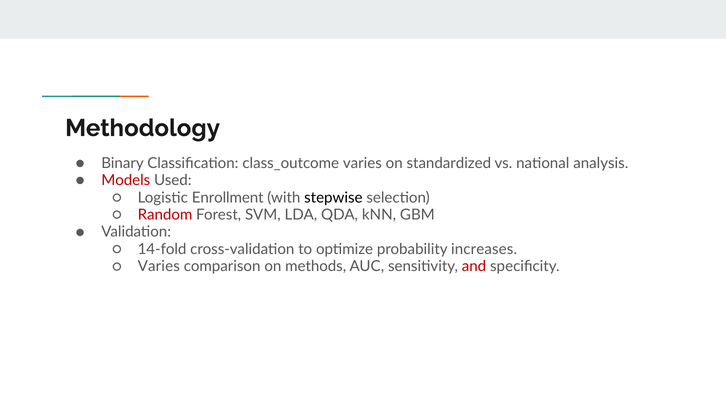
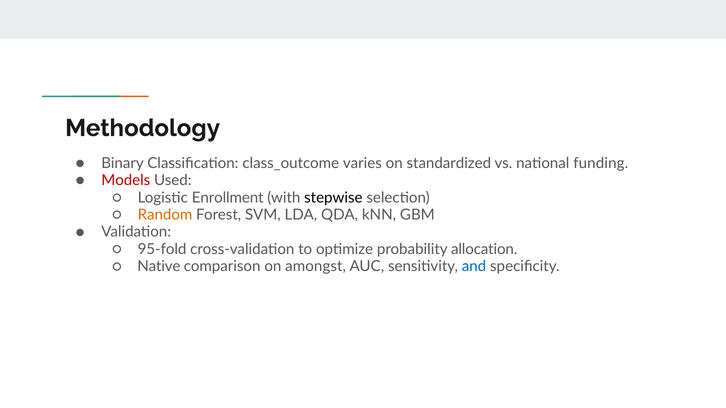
analysis: analysis -> funding (601, 163)
Random colour: red -> orange (165, 215)
14-fold: 14-fold -> 95-fold (162, 249)
increases: increases -> allocation (484, 249)
Varies: Varies -> Native (159, 267)
methods: methods -> amongst (316, 267)
and colour: red -> blue (474, 267)
